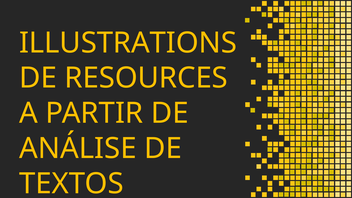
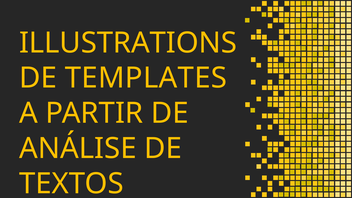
RESOURCES: RESOURCES -> TEMPLATES (146, 78)
